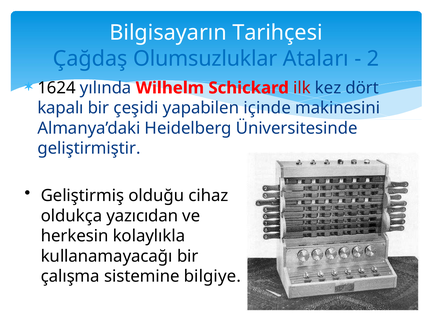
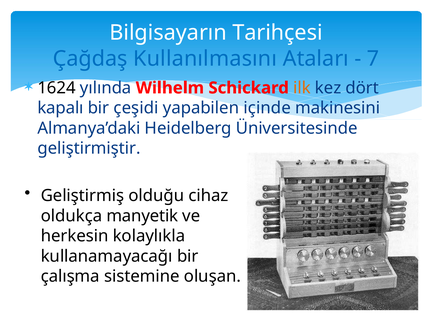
Olumsuzluklar: Olumsuzluklar -> Kullanılmasını (205, 59)
2: 2 -> 7 (373, 59)
ilk colour: red -> orange (302, 88)
yazıcıdan: yazıcıdan -> manyetik (142, 216)
bilgiye: bilgiye -> oluşan (212, 276)
